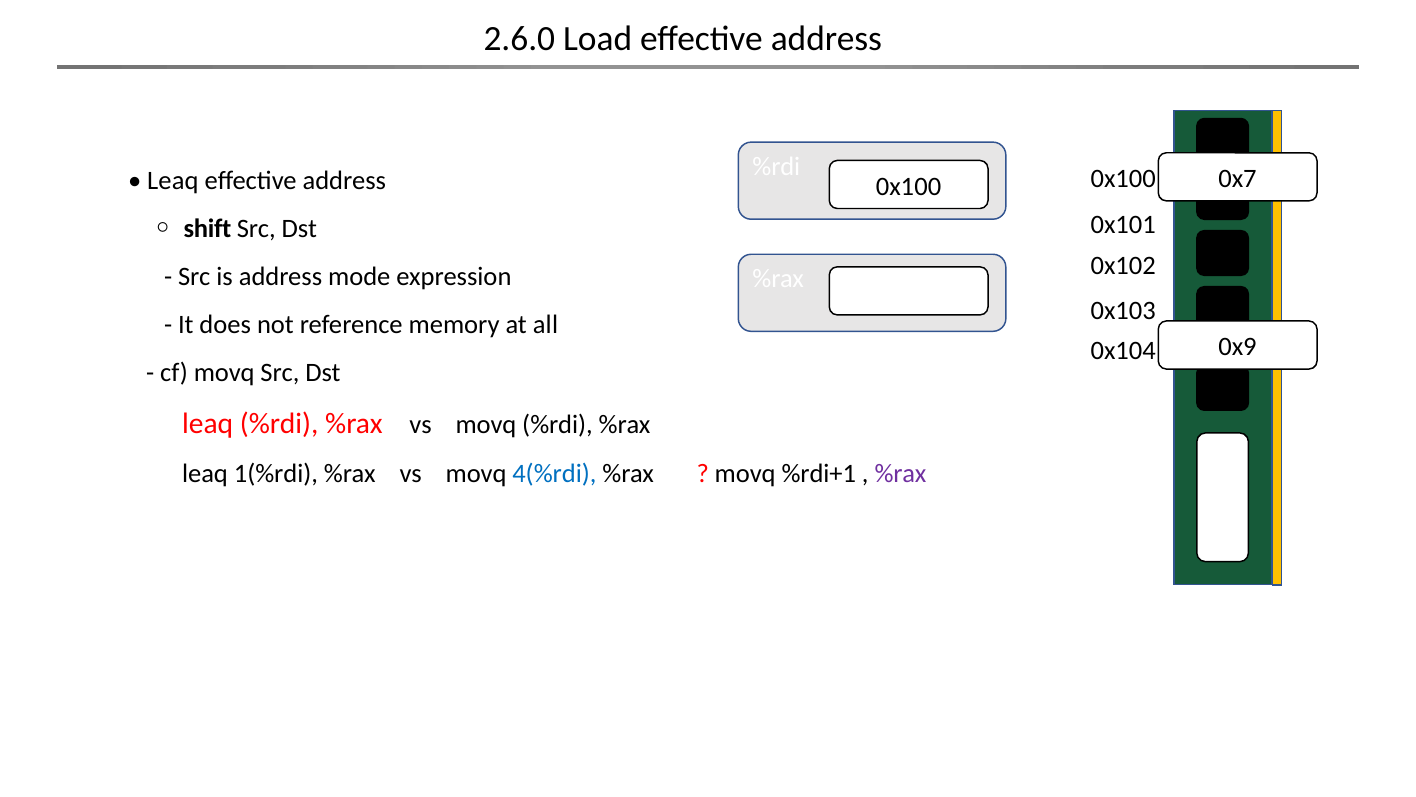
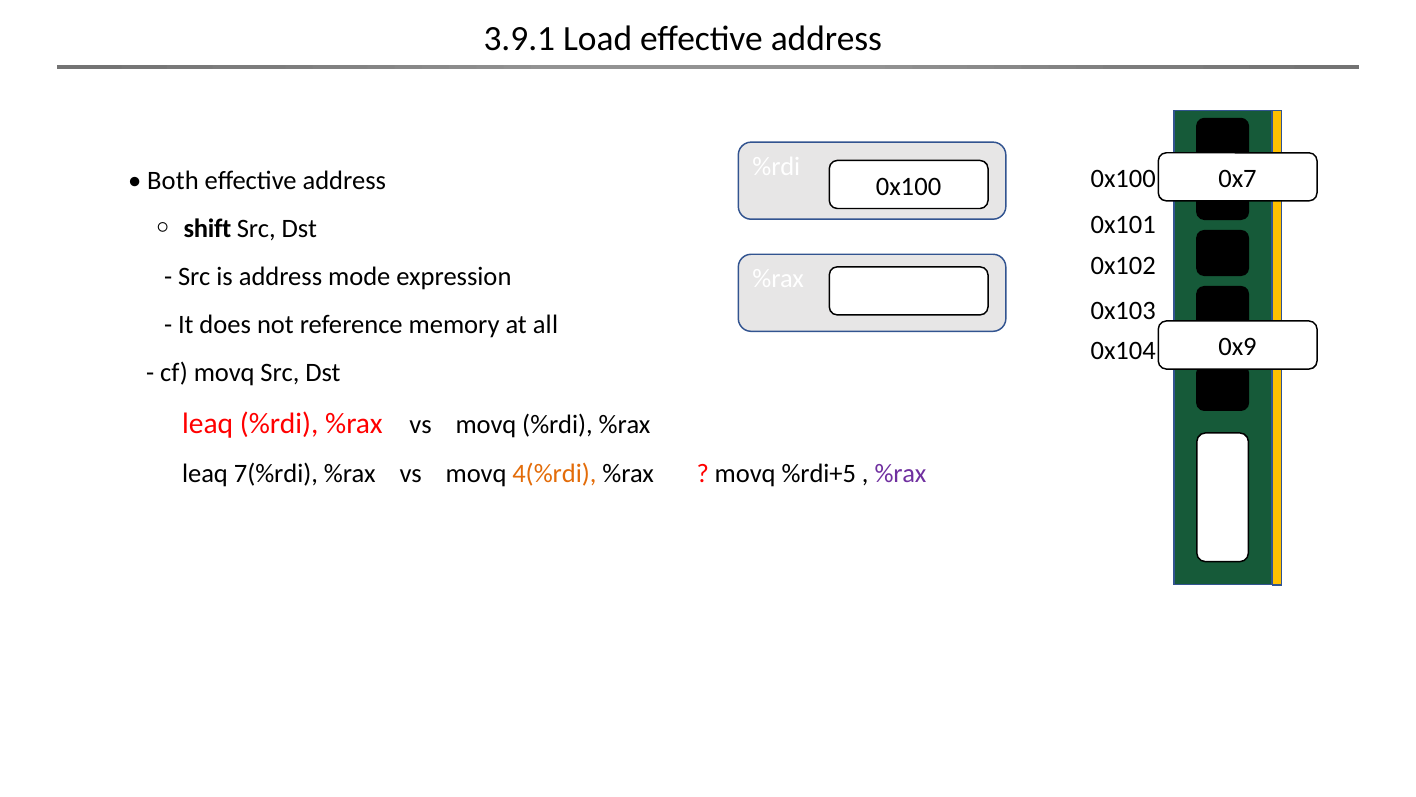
2.6.0: 2.6.0 -> 3.9.1 (519, 39)
Leaq: Leaq -> Both (173, 181)
1(%rdi: 1(%rdi -> 7(%rdi (276, 473)
4(%rdi colour: blue -> orange (554, 473)
%rdi+1: %rdi+1 -> %rdi+5 (819, 473)
